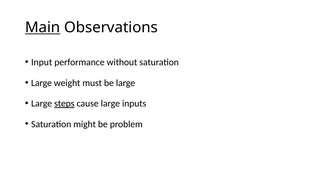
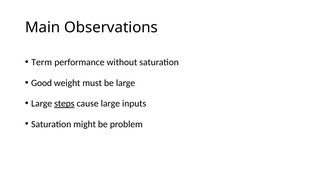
Main underline: present -> none (43, 28)
Input: Input -> Term (42, 62)
Large: Large -> Good (42, 83)
